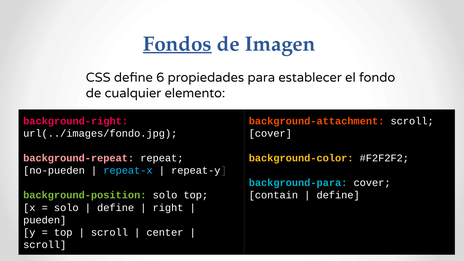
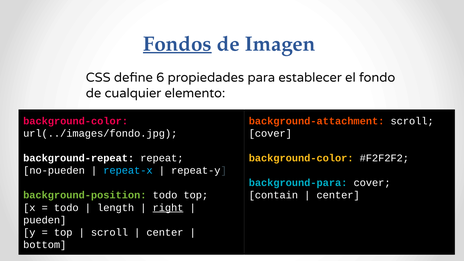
background-right: background-right -> background-color (76, 121)
background-repeat colour: pink -> white (79, 158)
background-position solo: solo -> todo (165, 195)
define: define -> center (338, 195)
solo: solo -> todo (66, 208)
define: define -> length (116, 208)
right underline: none -> present (168, 208)
scroll: scroll -> bottom (45, 245)
